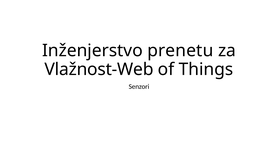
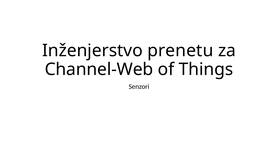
Vlažnost-Web: Vlažnost-Web -> Channel-Web (99, 69)
